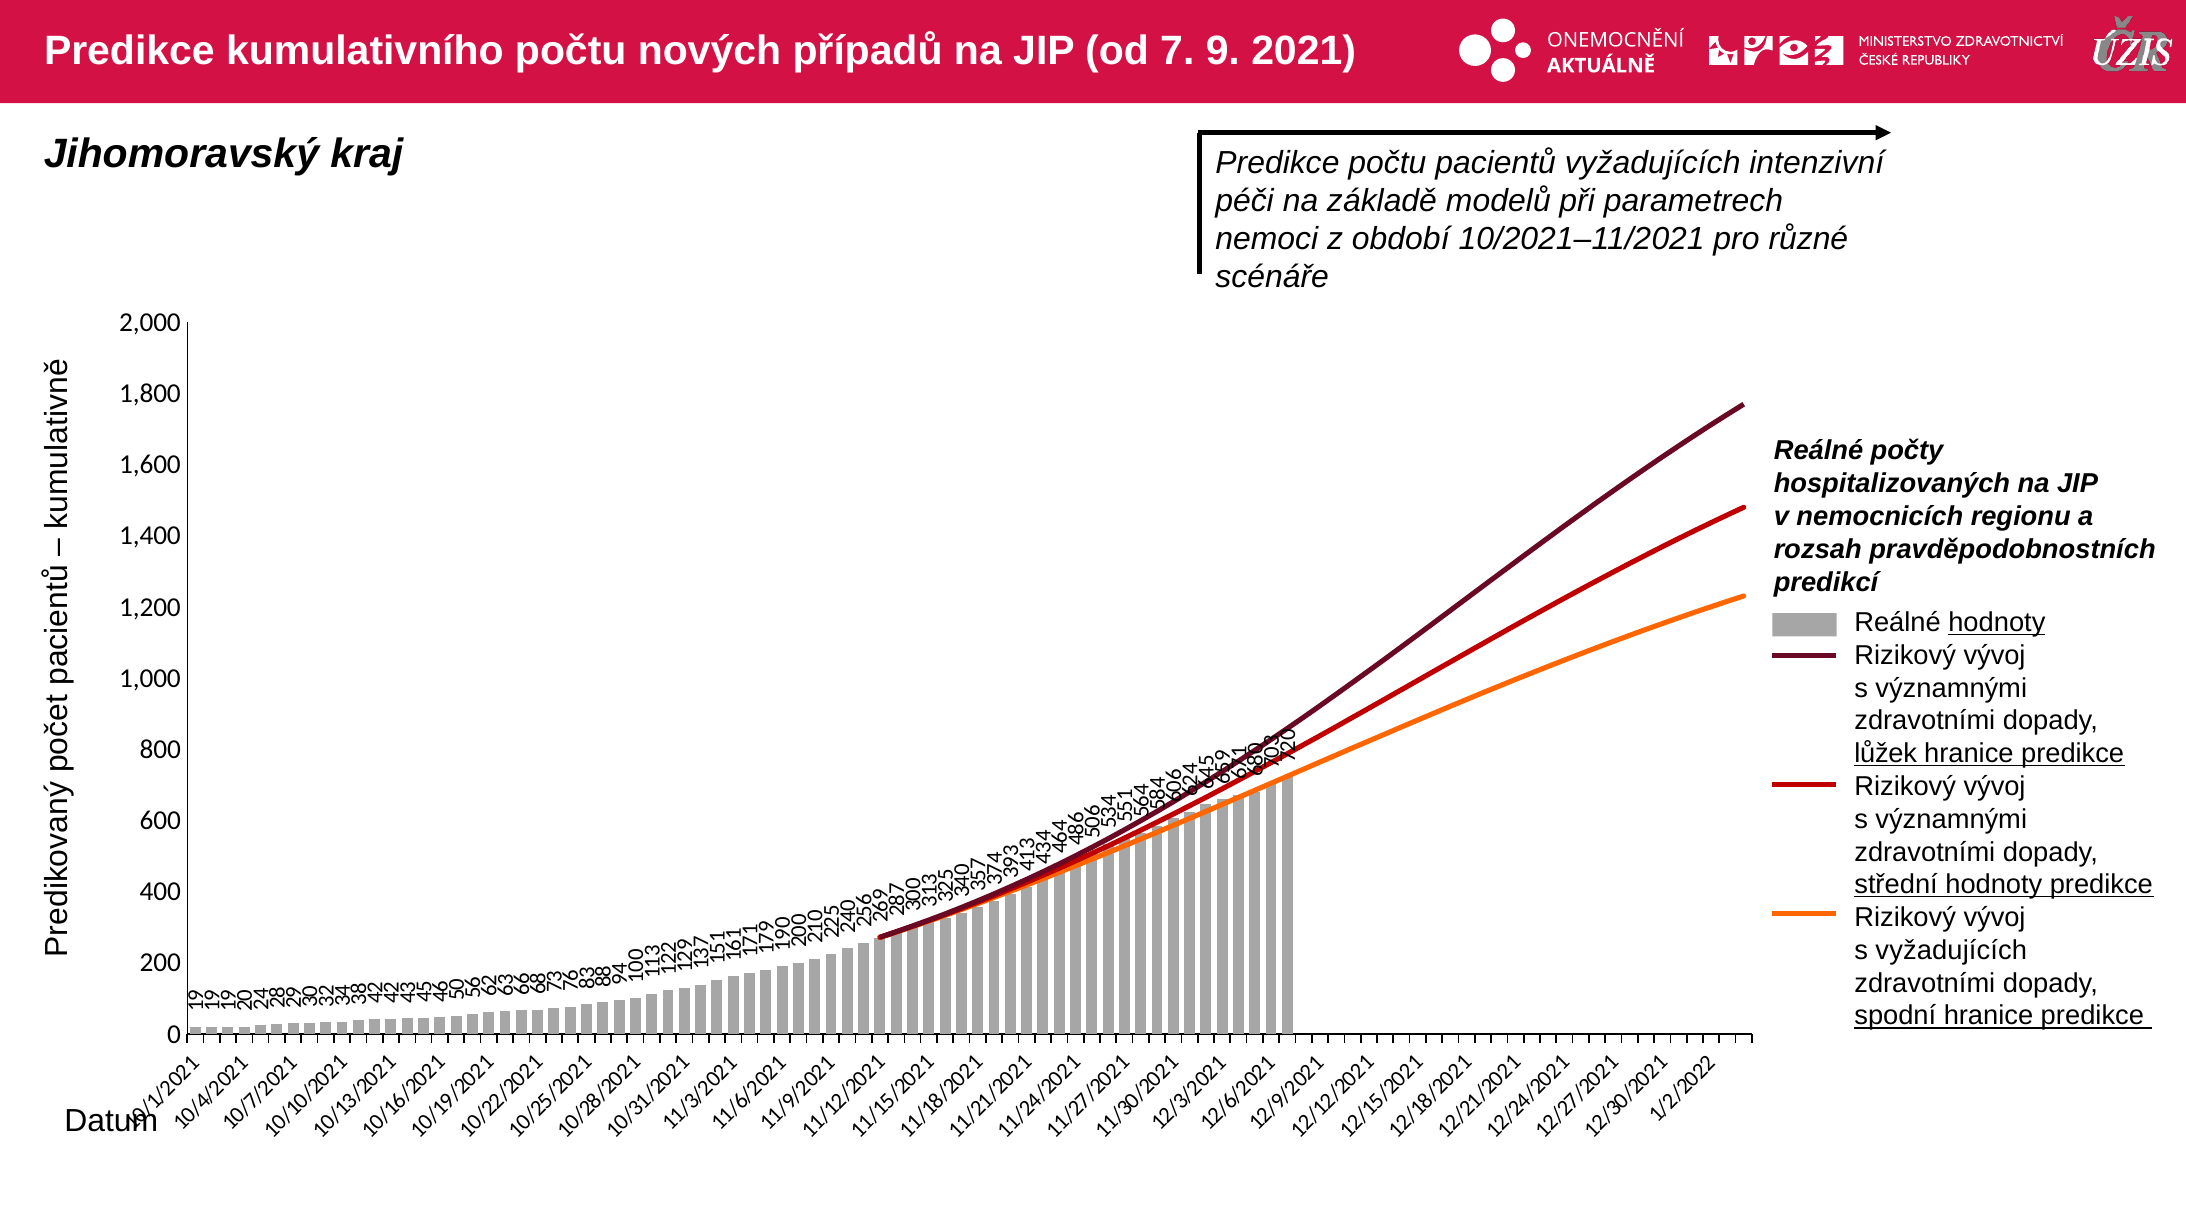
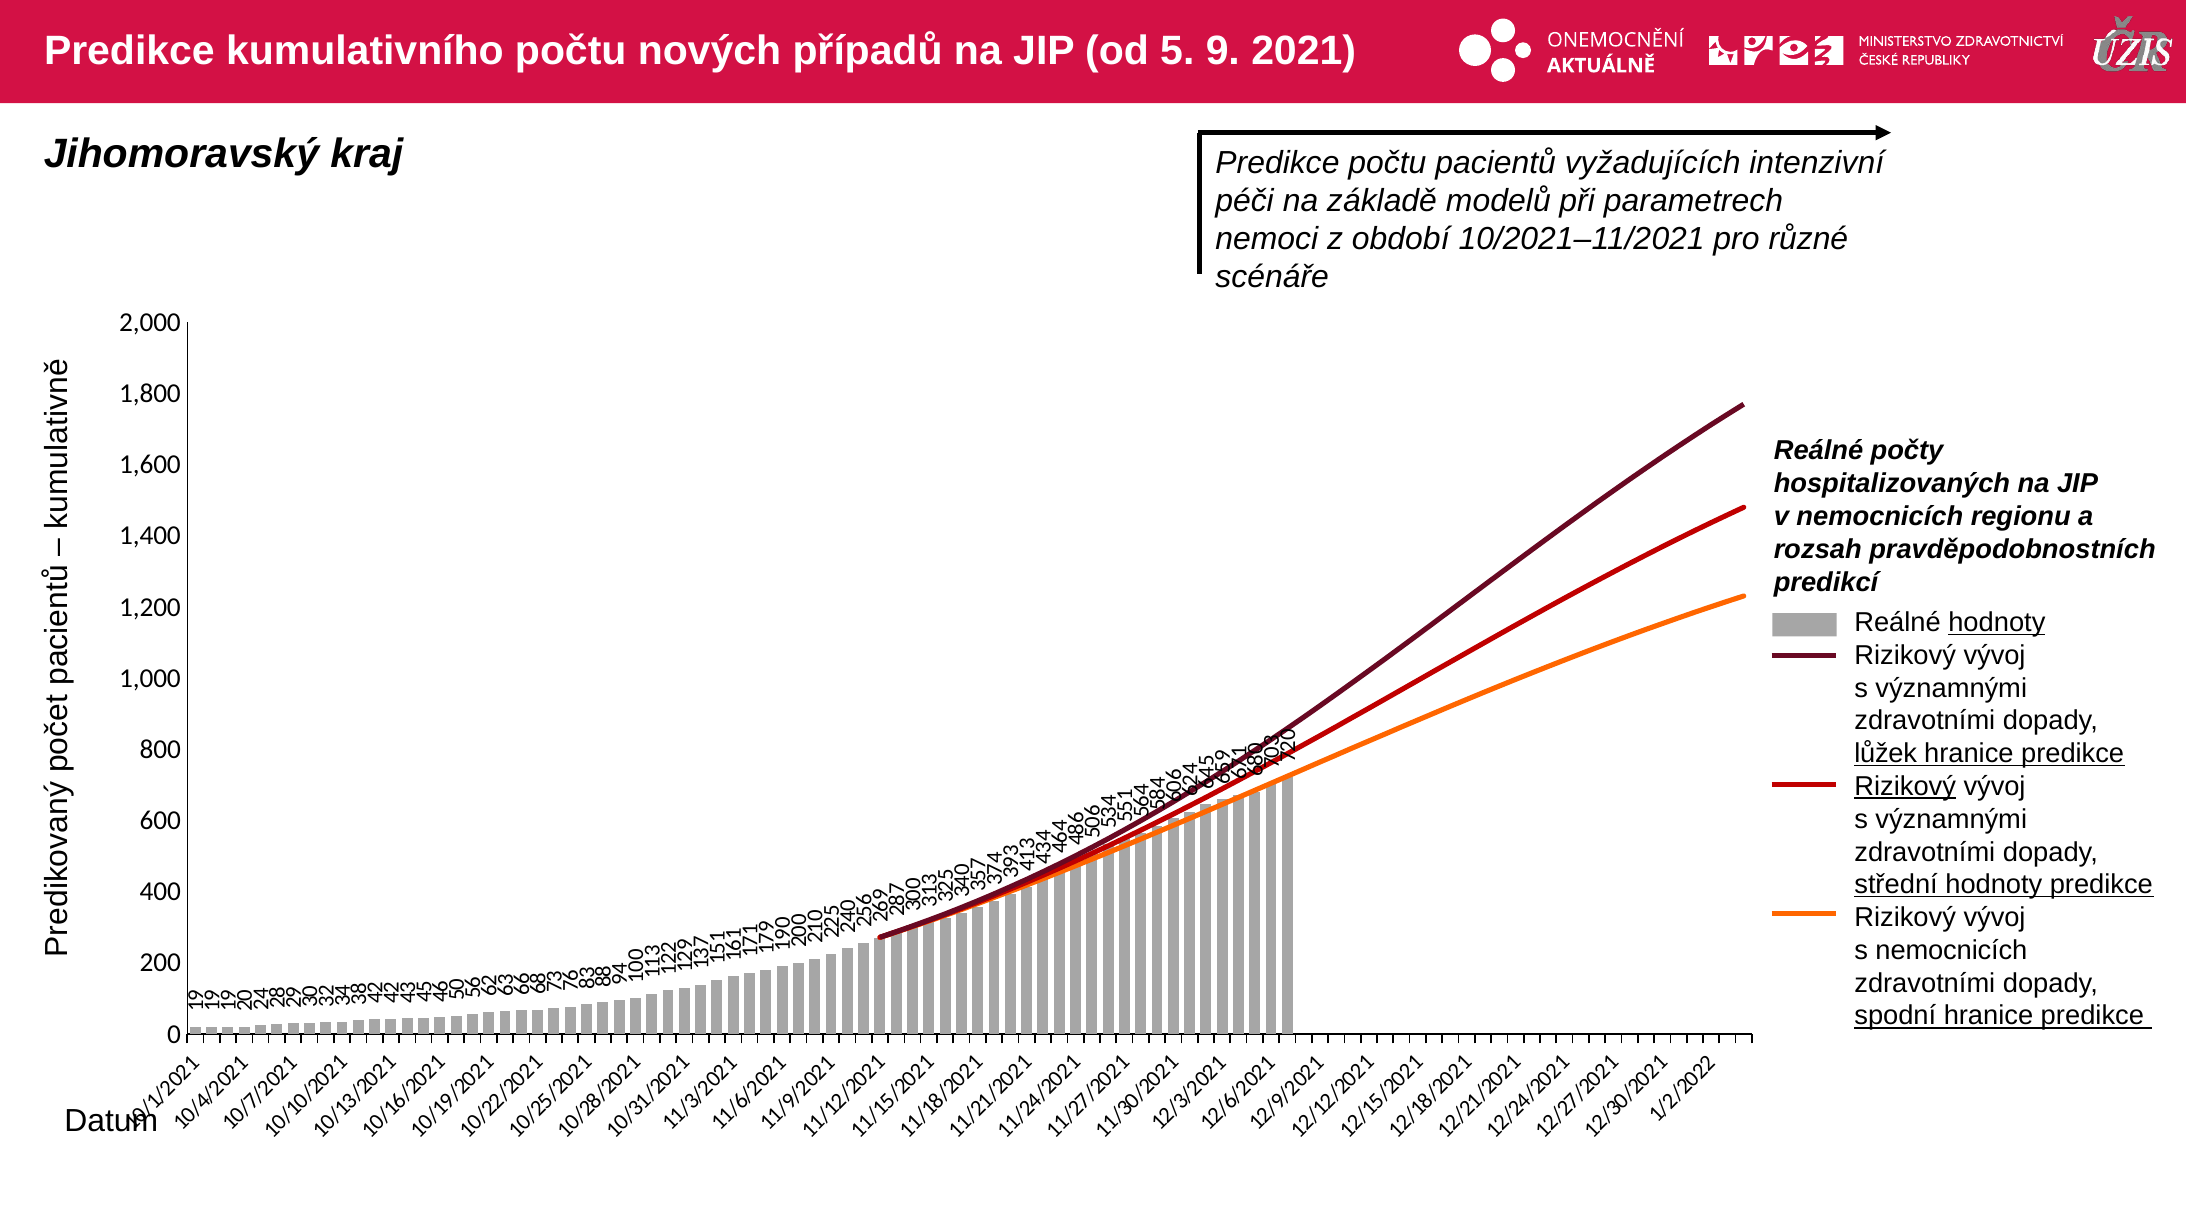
od 7: 7 -> 5 (1177, 51)
Rizikový underline: none -> present (1905, 787)
s vyžadujících: vyžadujících -> nemocnicích (1951, 951)
